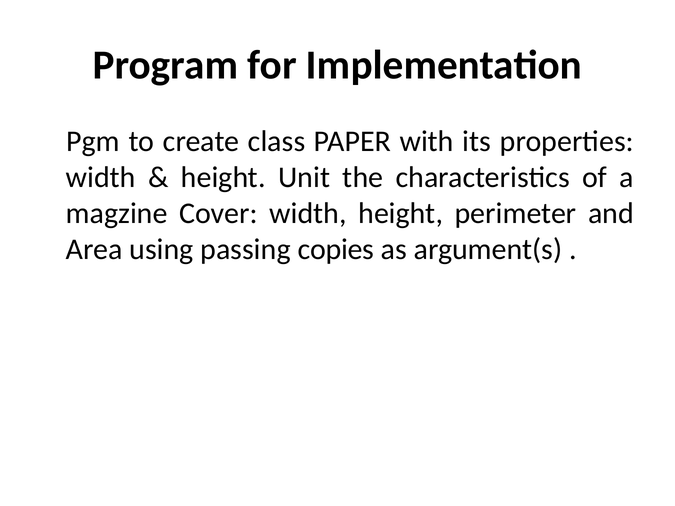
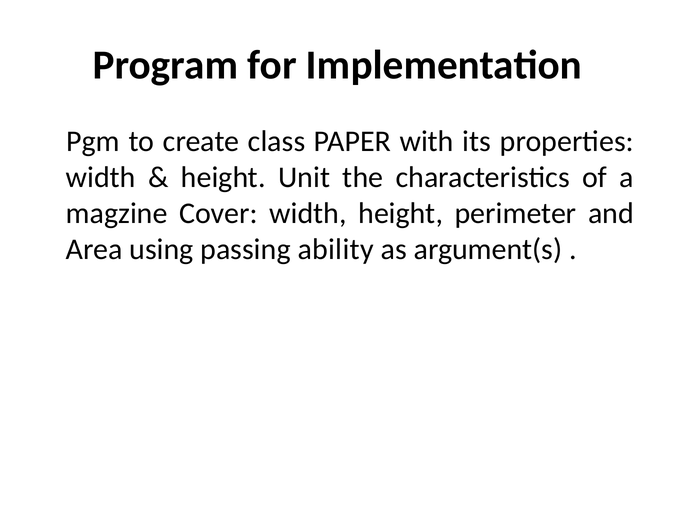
copies: copies -> ability (336, 250)
